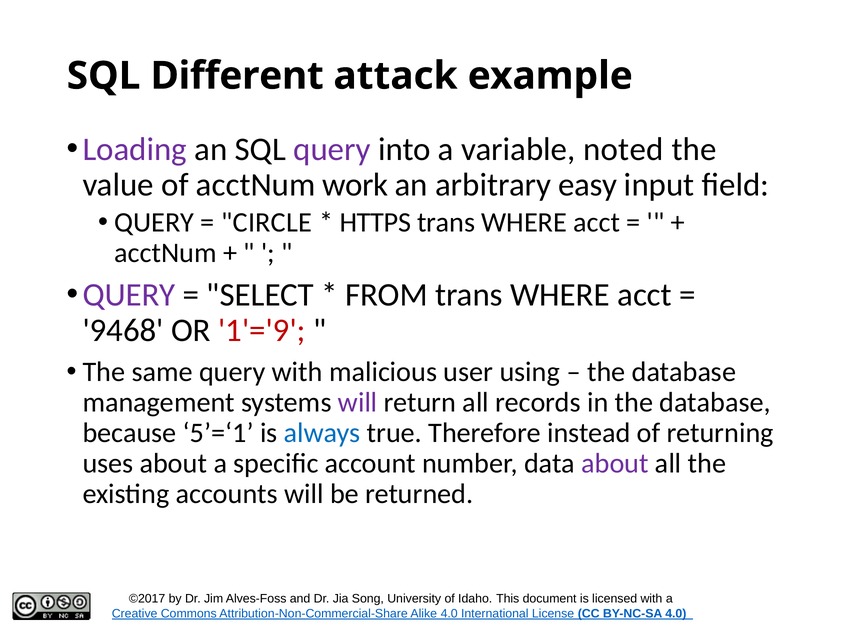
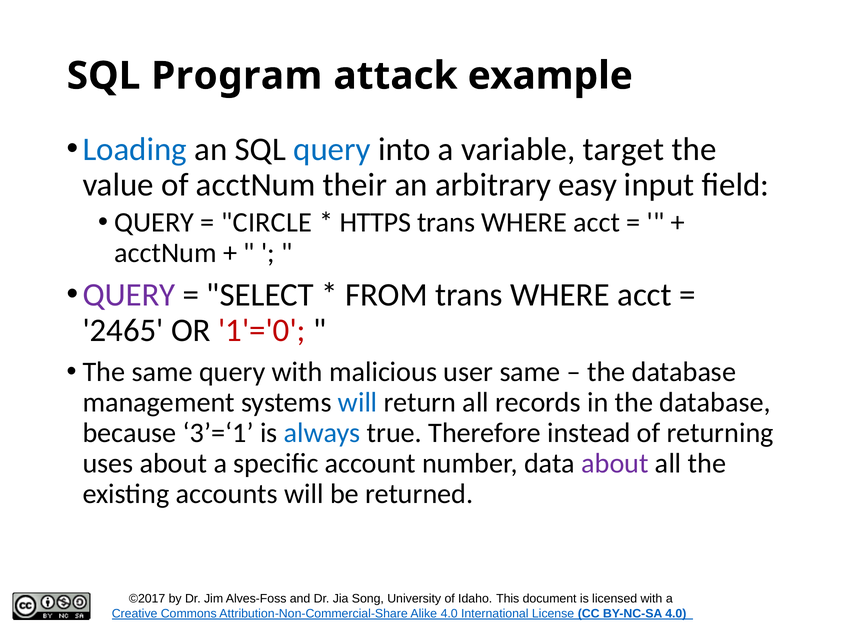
Different: Different -> Program (237, 76)
Loading colour: purple -> blue (135, 149)
query colour: purple -> blue (332, 149)
noted: noted -> target (624, 149)
work: work -> their (355, 185)
9468: 9468 -> 2465 (123, 330)
1'='9: 1'='9 -> 1'='0 (262, 330)
user using: using -> same (530, 372)
will colour: purple -> blue (358, 403)
5’=‘1: 5’=‘1 -> 3’=‘1 (218, 433)
